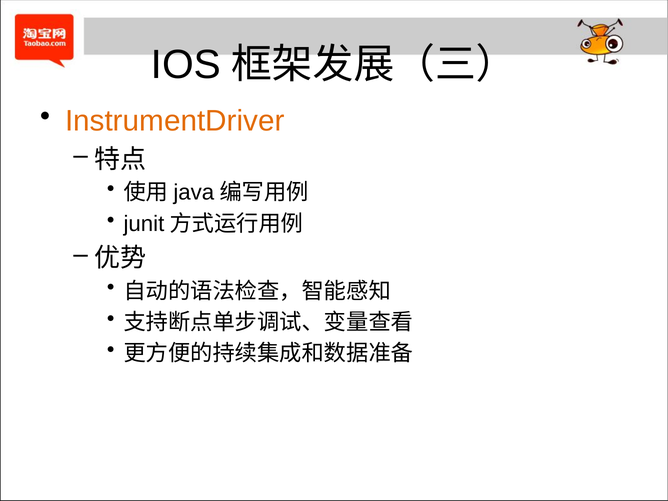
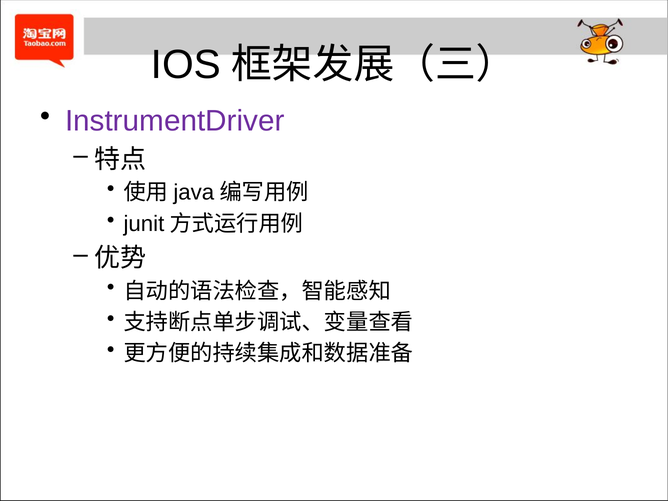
InstrumentDriver colour: orange -> purple (175, 121)
